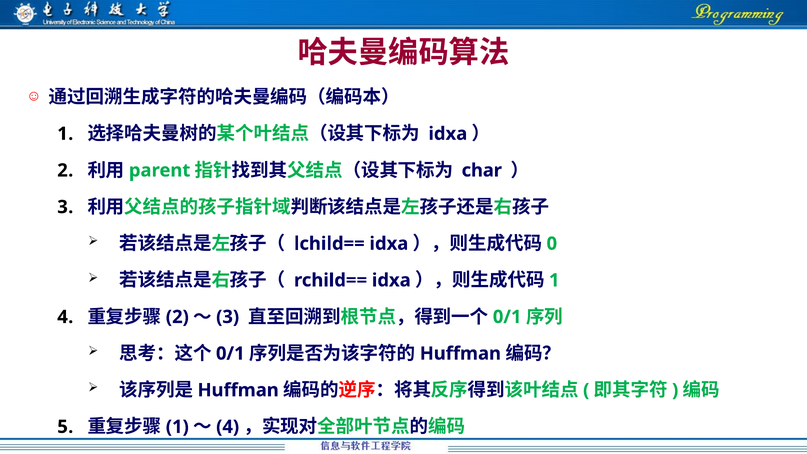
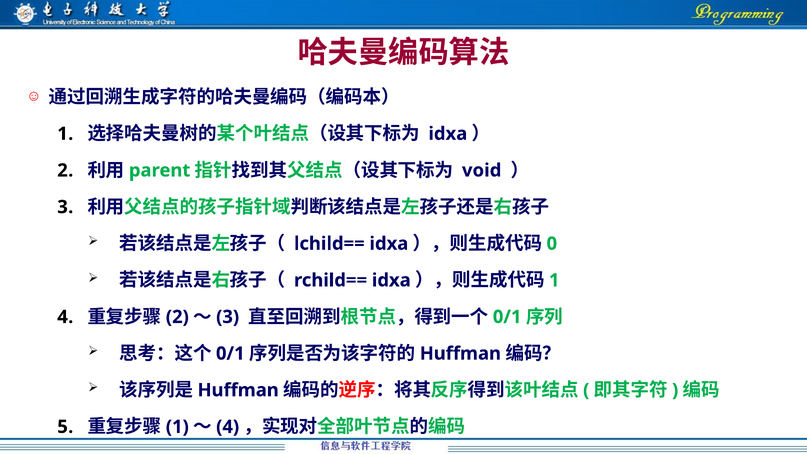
char: char -> void (482, 170)
